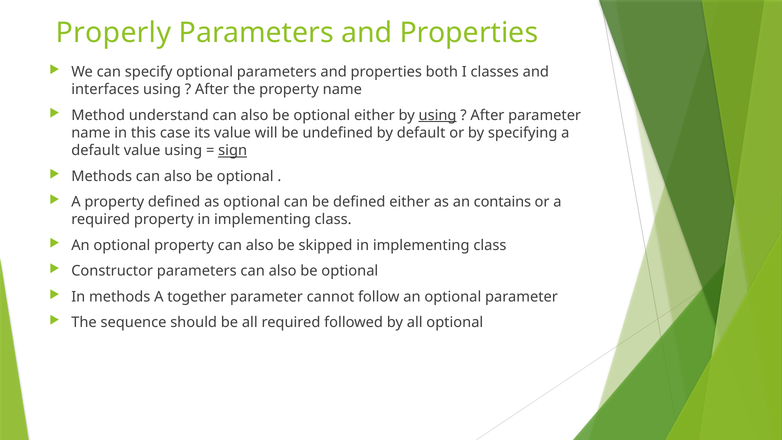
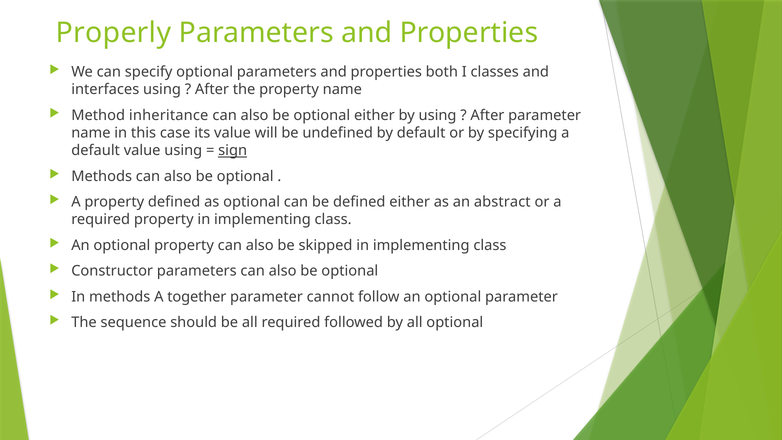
understand: understand -> inheritance (169, 115)
using underline: present -> none (438, 115)
contains: contains -> abstract (502, 202)
